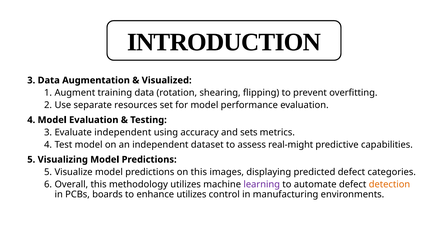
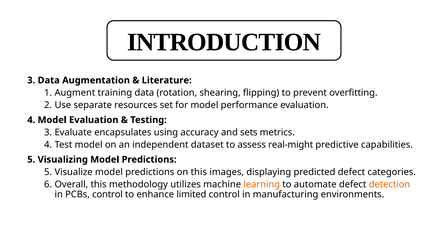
Visualized: Visualized -> Literature (167, 80)
Evaluate independent: independent -> encapsulates (123, 132)
learning colour: purple -> orange (262, 184)
PCBs boards: boards -> control (107, 194)
enhance utilizes: utilizes -> limited (191, 194)
